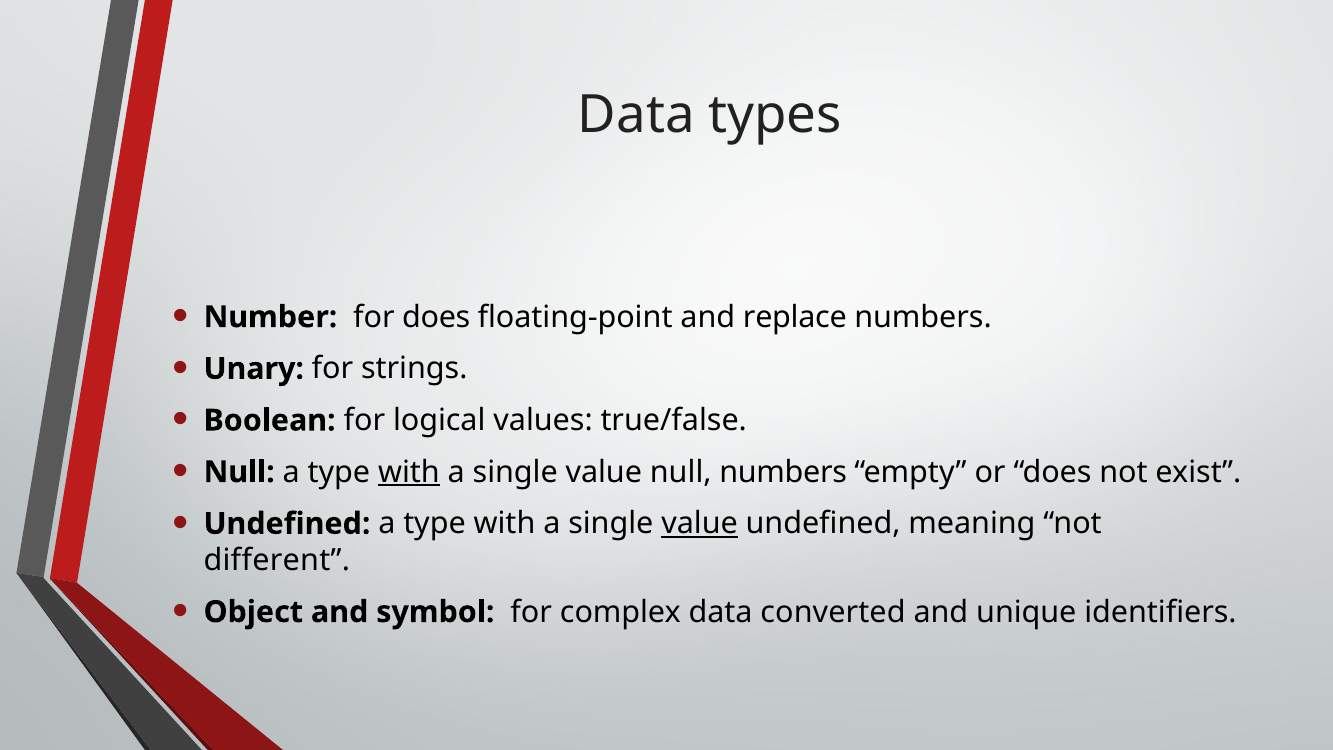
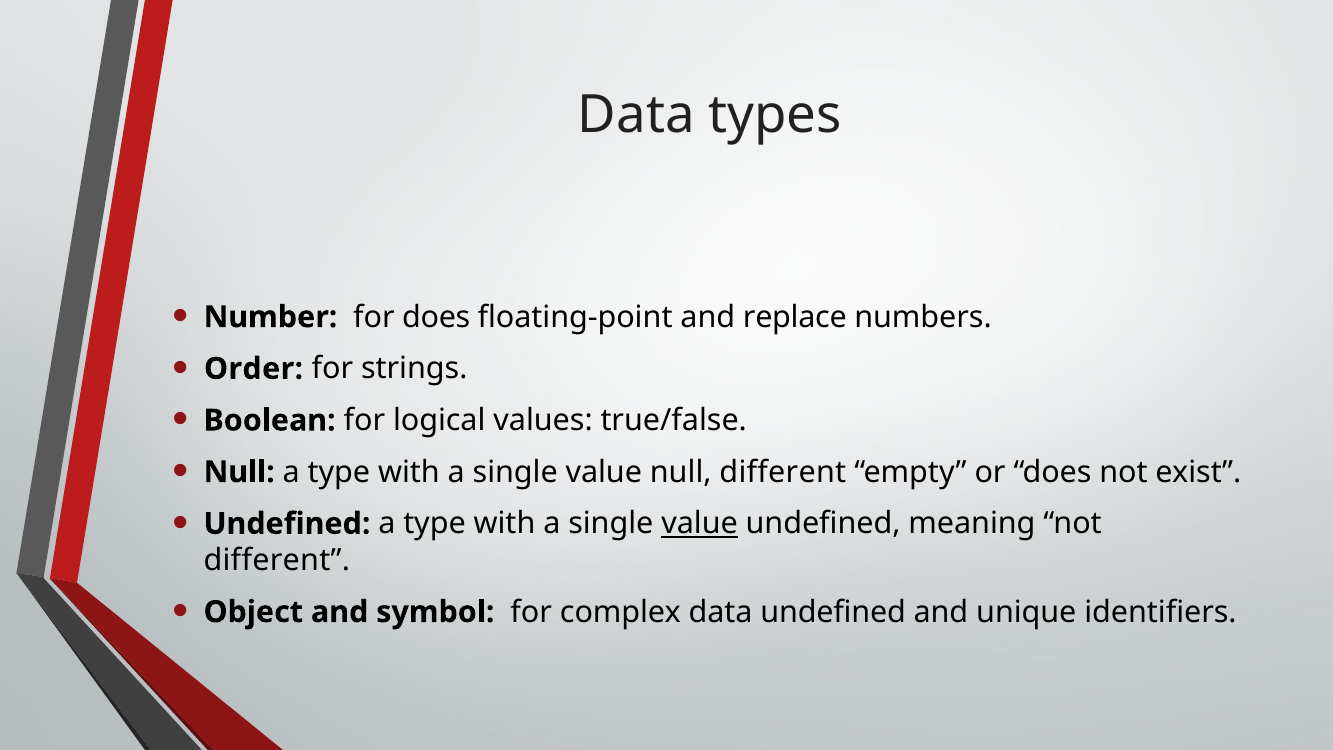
Unary: Unary -> Order (254, 369)
with underline: present -> none (409, 472)
null numbers: numbers -> different (783, 472)
data converted: converted -> undefined (833, 612)
